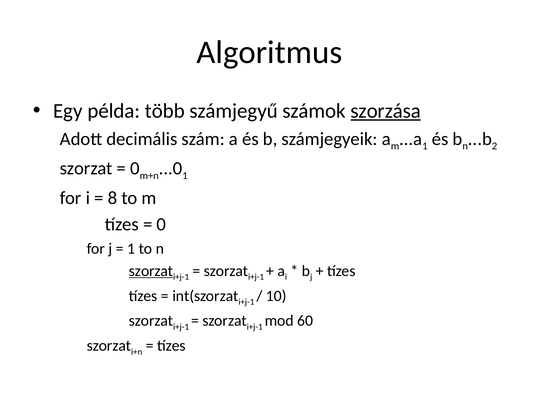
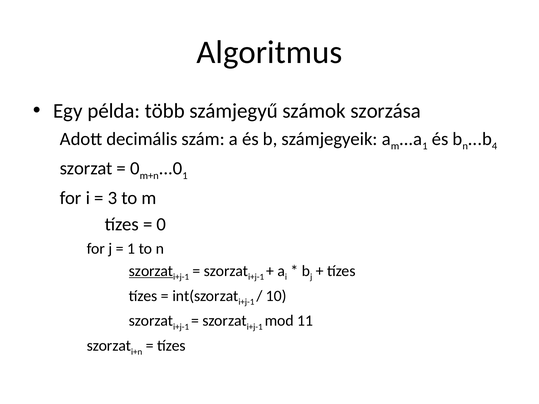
szorzása underline: present -> none (386, 111)
2: 2 -> 4 (495, 146)
8: 8 -> 3 (112, 198)
60: 60 -> 11 (305, 321)
